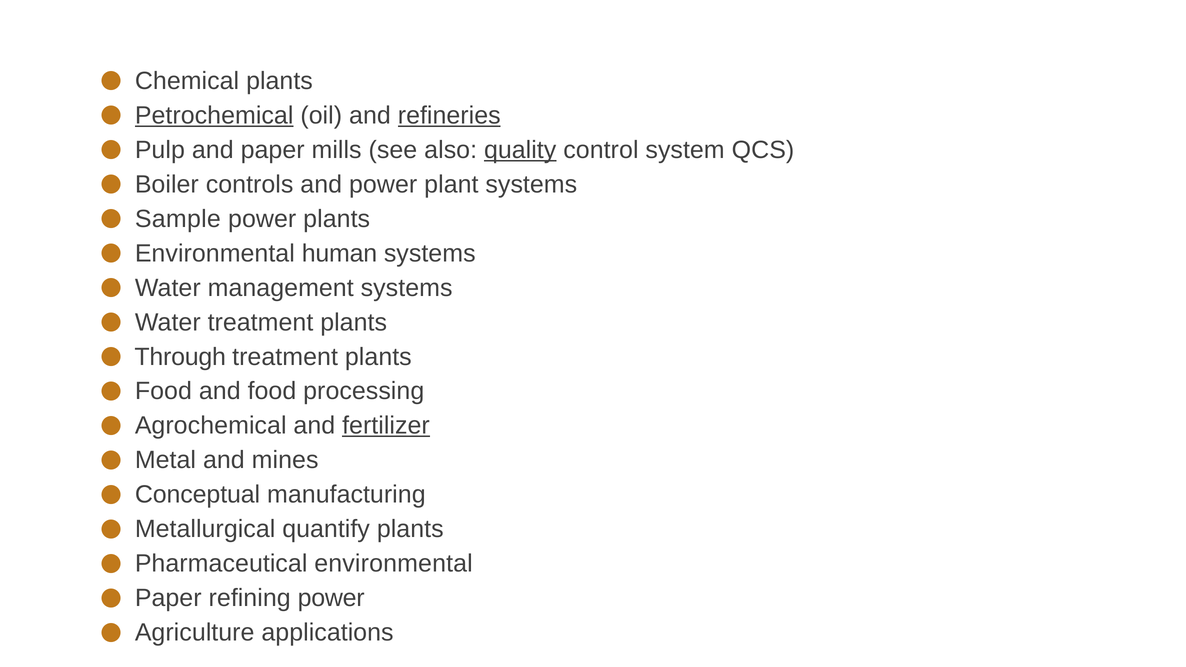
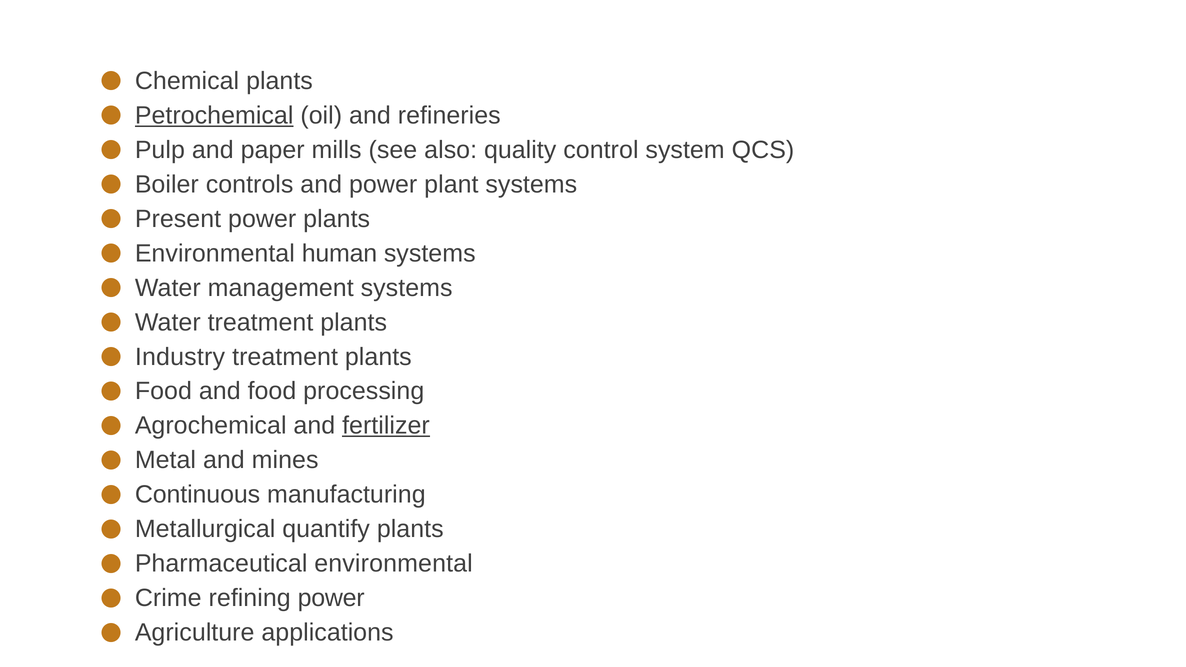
refineries underline: present -> none (449, 115)
quality underline: present -> none (520, 150)
Sample: Sample -> Present (178, 219)
Through: Through -> Industry (180, 357)
Conceptual: Conceptual -> Continuous (198, 495)
Paper: Paper -> Crime (168, 598)
